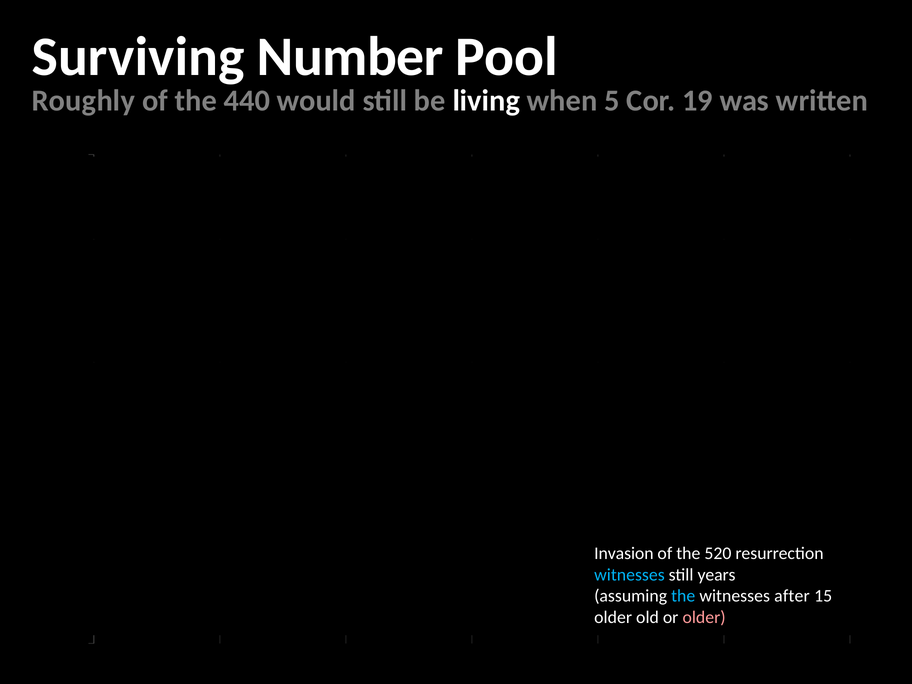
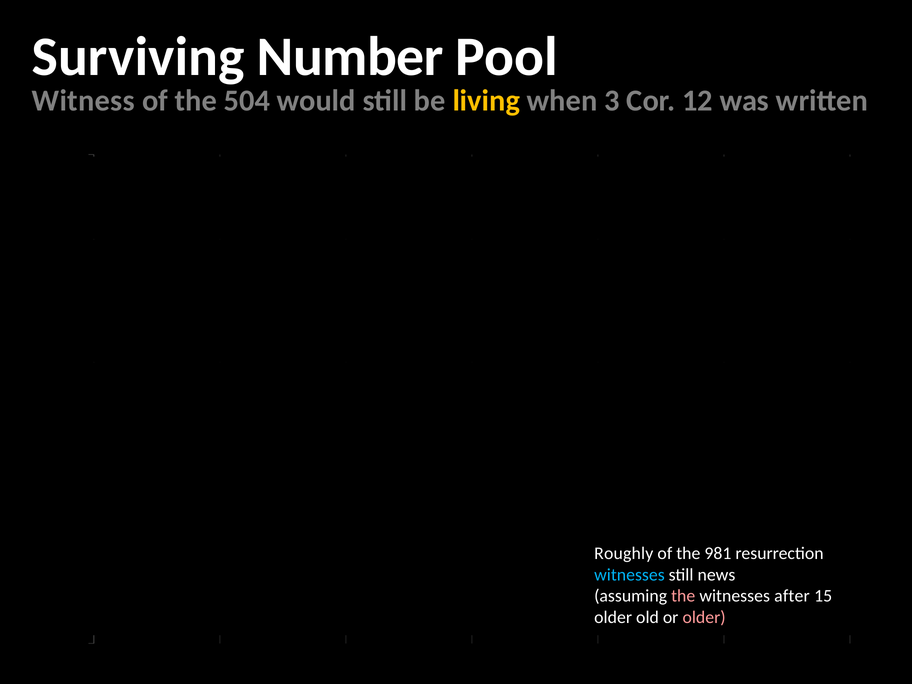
Roughly: Roughly -> Witness (83, 101)
440: 440 -> 504 (247, 101)
living colour: white -> yellow (486, 101)
when 5: 5 -> 3 (612, 101)
19: 19 -> 12 (697, 101)
Invasion: Invasion -> Roughly (624, 553)
520: 520 -> 981 (718, 553)
still years: years -> news (716, 575)
the colour: light blue -> pink (683, 596)
